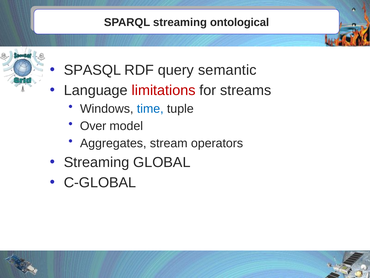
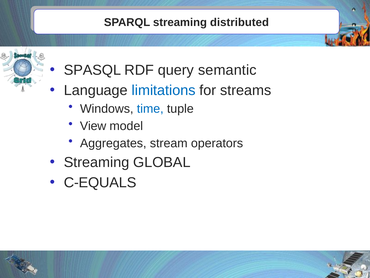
ontological: ontological -> distributed (239, 22)
limitations colour: red -> blue (164, 90)
Over: Over -> View (93, 126)
C-GLOBAL: C-GLOBAL -> C-EQUALS (100, 182)
